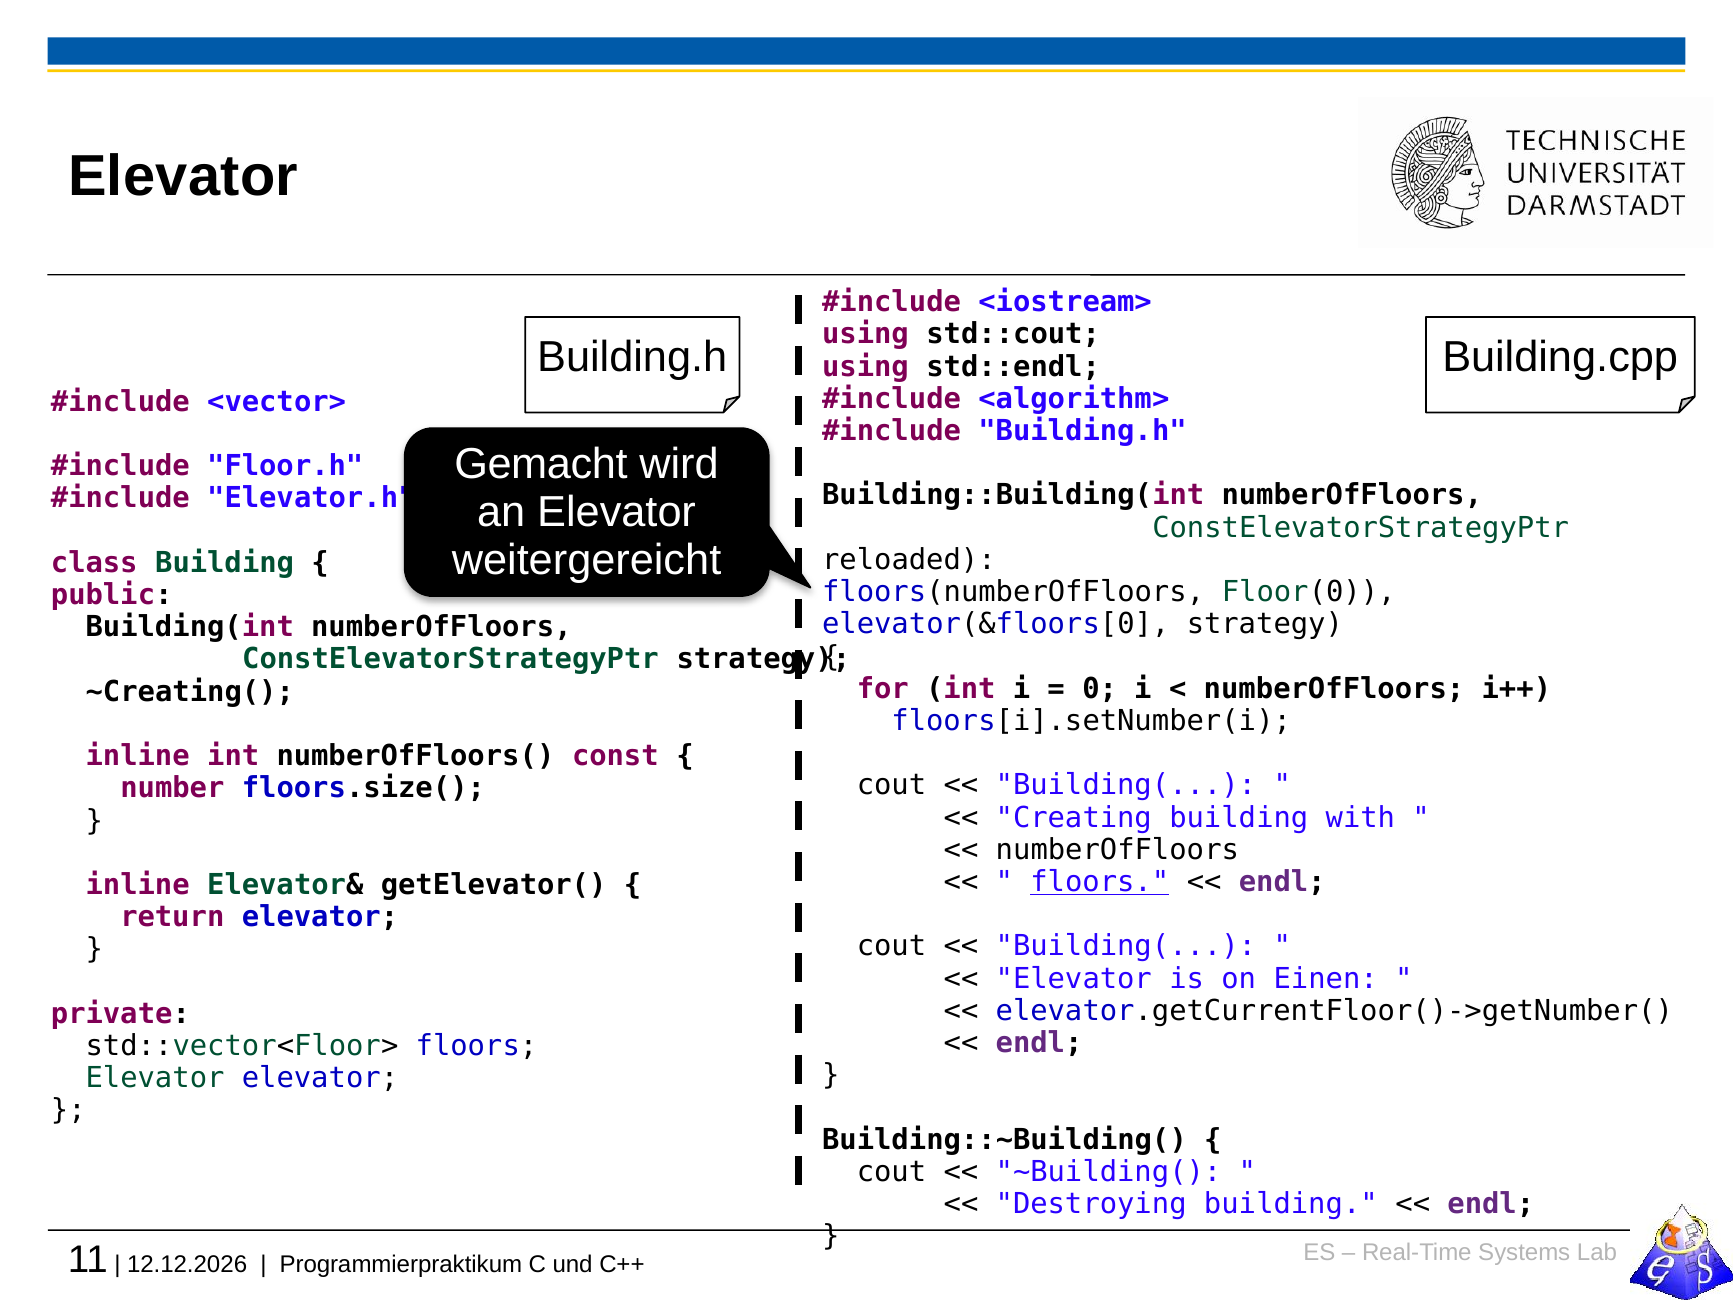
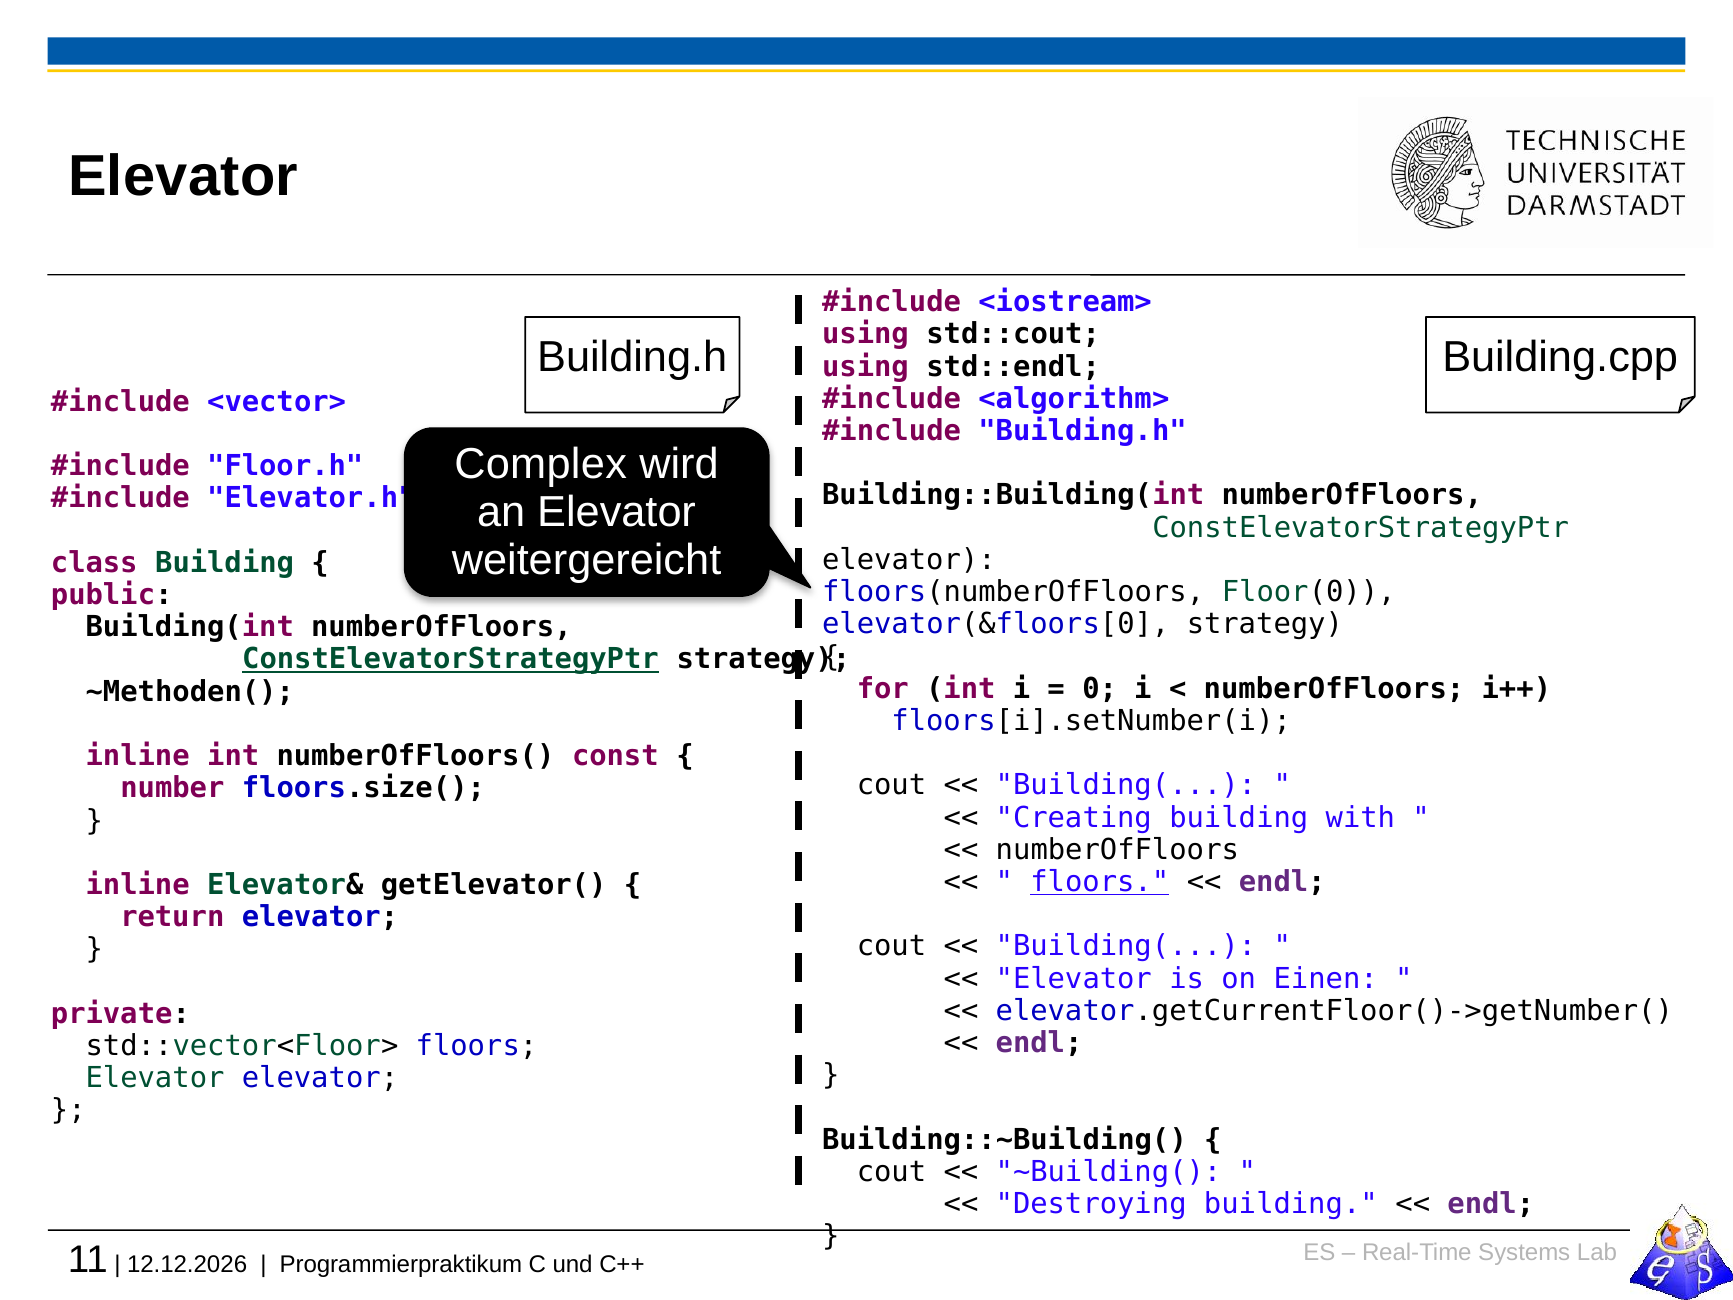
Gemacht: Gemacht -> Complex (541, 464)
reloaded: reloaded -> elevator (909, 560)
ConstElevatorStrategyPtr underline: none -> present (450, 659)
~Creating(: ~Creating( -> ~Methoden( (190, 692)
